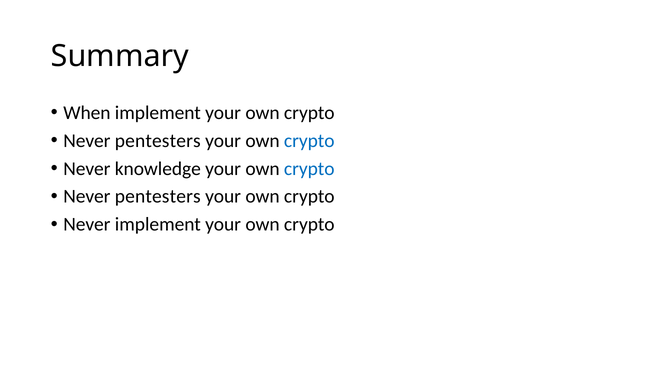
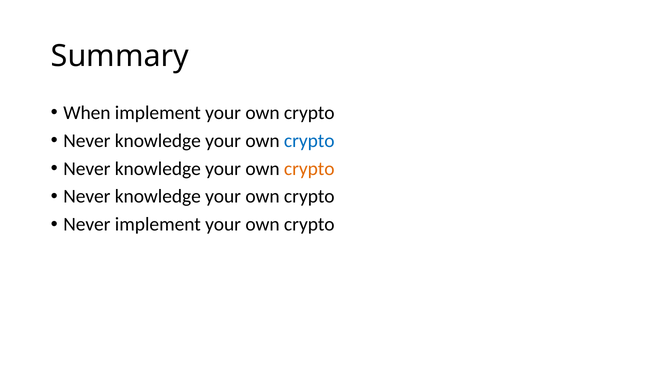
pentesters: pentesters -> knowledge (158, 141)
crypto colour: blue -> orange (309, 169)
pentesters: pentesters -> knowledge (158, 197)
